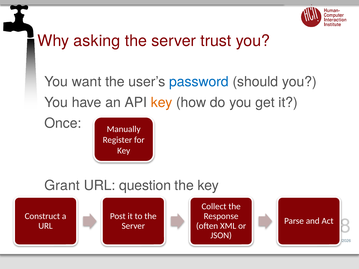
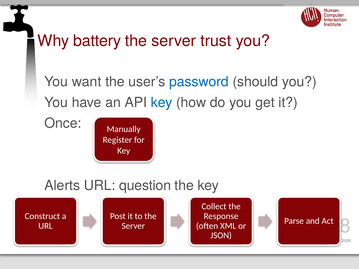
asking: asking -> battery (97, 41)
key colour: orange -> blue (162, 103)
Grant: Grant -> Alerts (62, 186)
